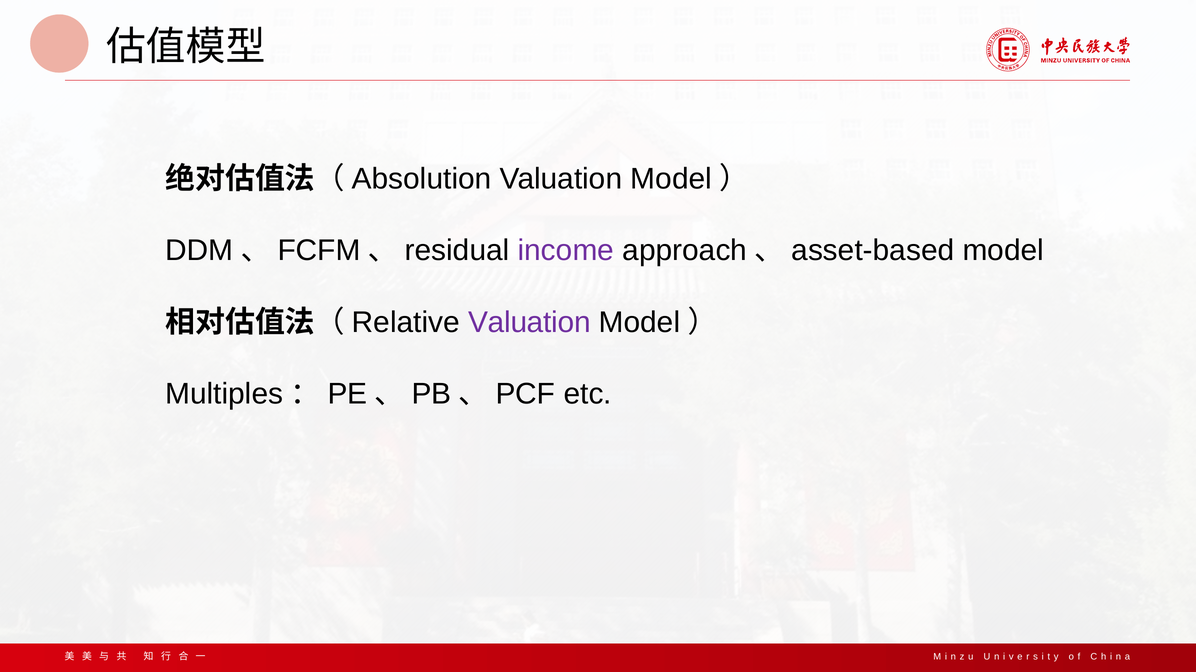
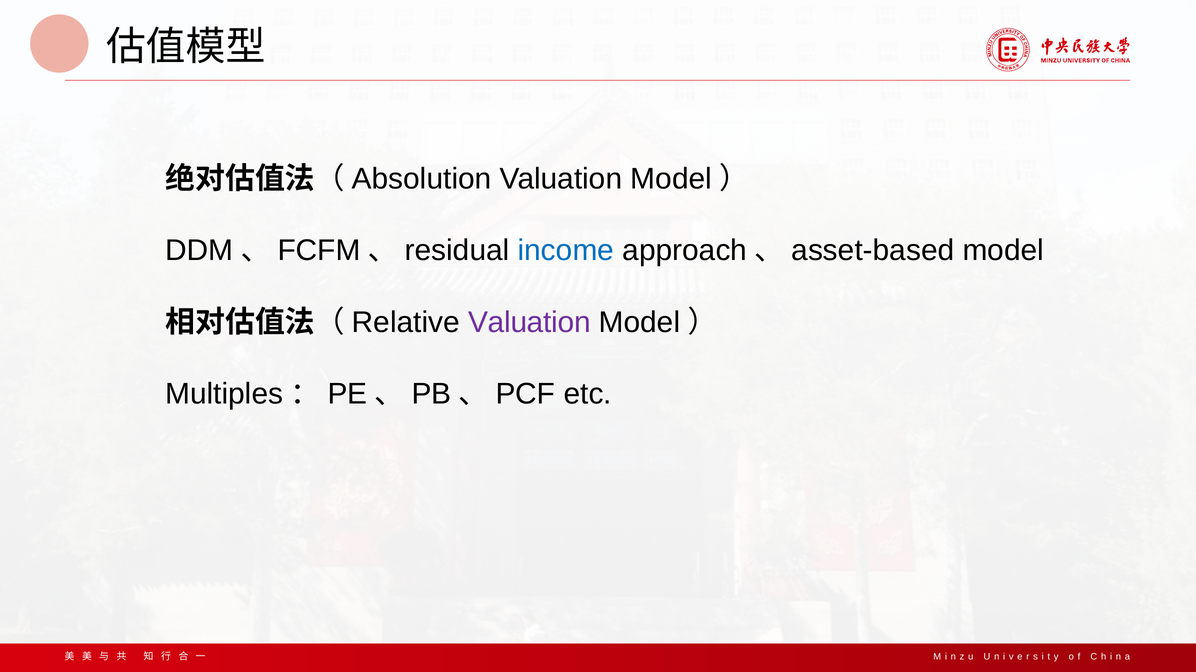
income colour: purple -> blue (566, 251)
